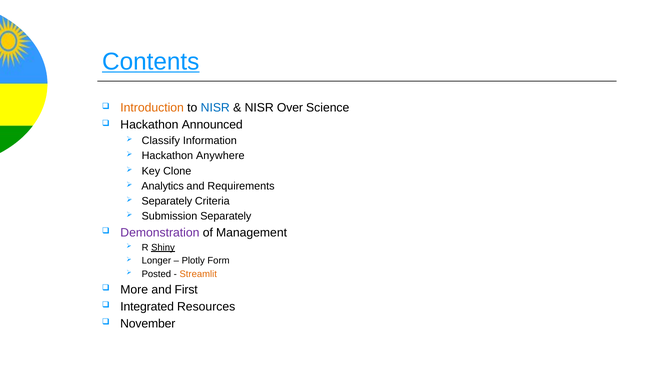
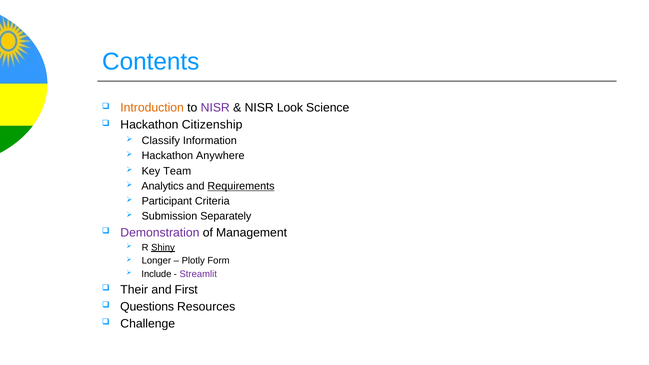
Contents underline: present -> none (151, 62)
NISR colour: blue -> purple (215, 108)
Over: Over -> Look (290, 108)
Announced: Announced -> Citizenship (212, 125)
Clone: Clone -> Team (177, 171)
Requirements underline: none -> present (241, 186)
Separately: Separately -> Participant (167, 201)
Posted: Posted -> Include (156, 274)
Streamlit colour: orange -> purple (198, 274)
More: More -> Their (134, 290)
Integrated: Integrated -> Questions (147, 307)
November: November -> Challenge (148, 324)
